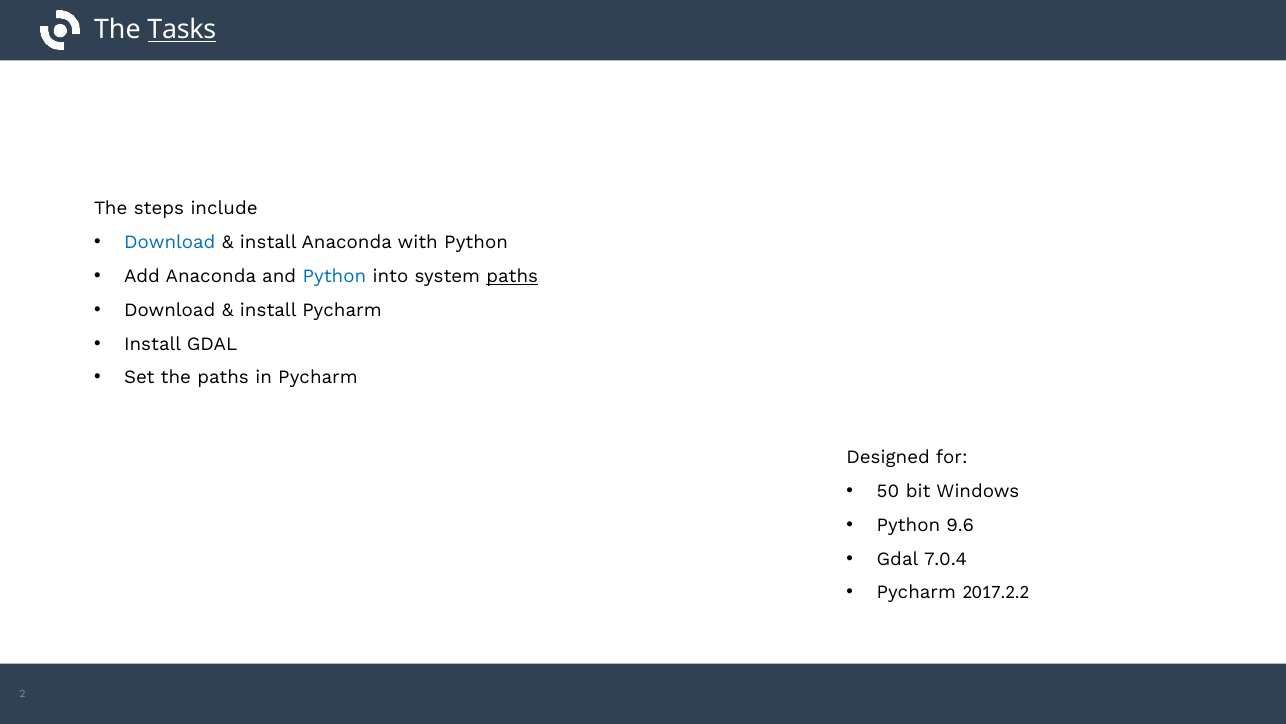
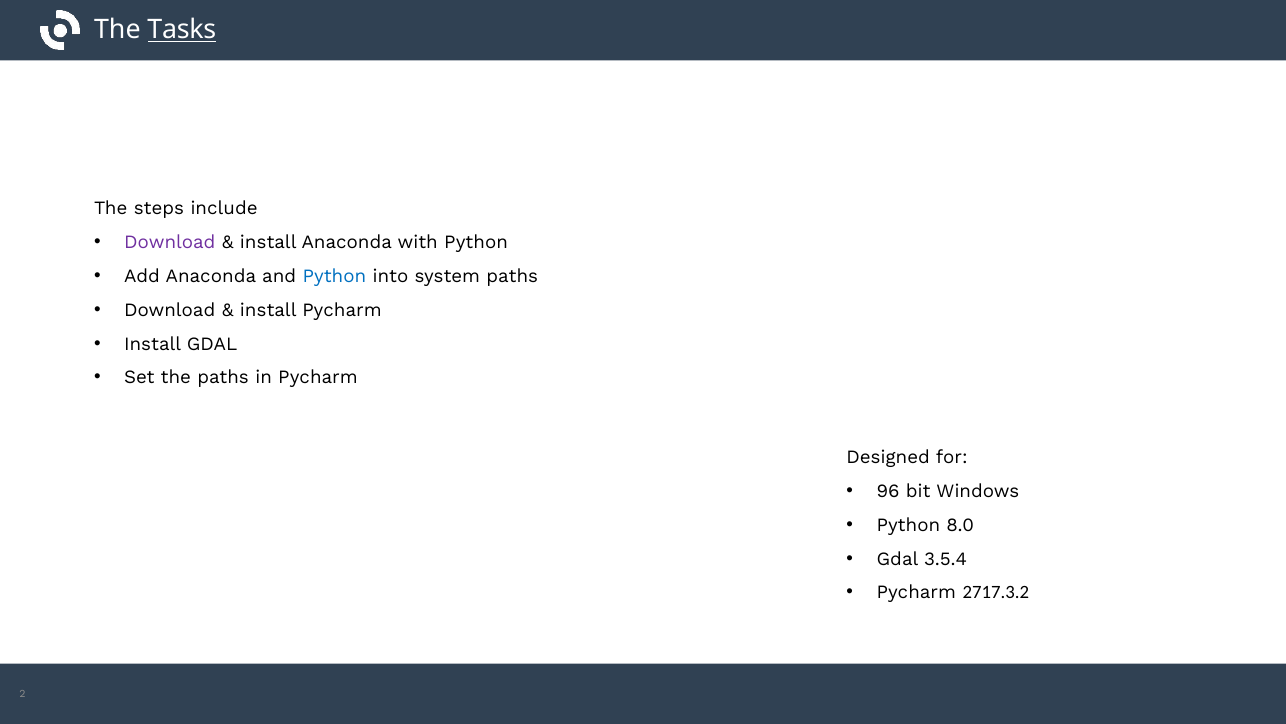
Download colour: blue -> purple (170, 242)
paths underline: present -> none (512, 276)
50: 50 -> 96 (888, 491)
9.6: 9.6 -> 8.0 (960, 525)
7.0.4: 7.0.4 -> 3.5.4 (946, 558)
2017.2.2: 2017.2.2 -> 2717.3.2 (996, 592)
